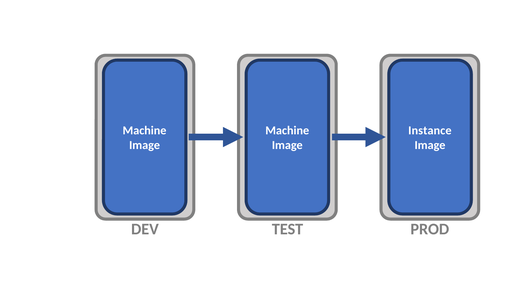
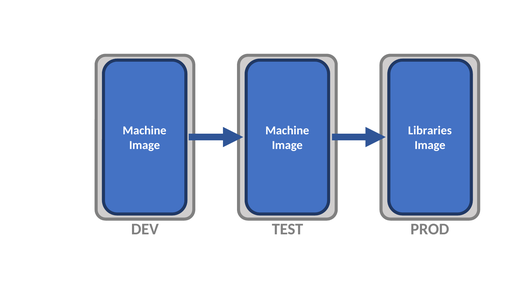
Instance: Instance -> Libraries (430, 130)
